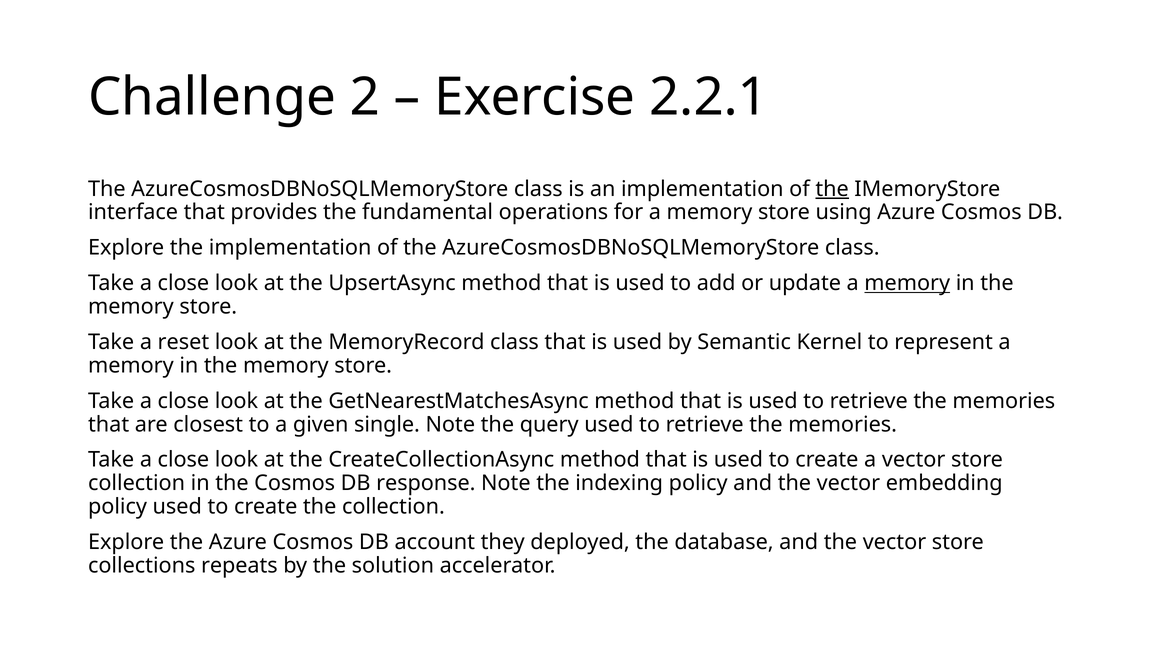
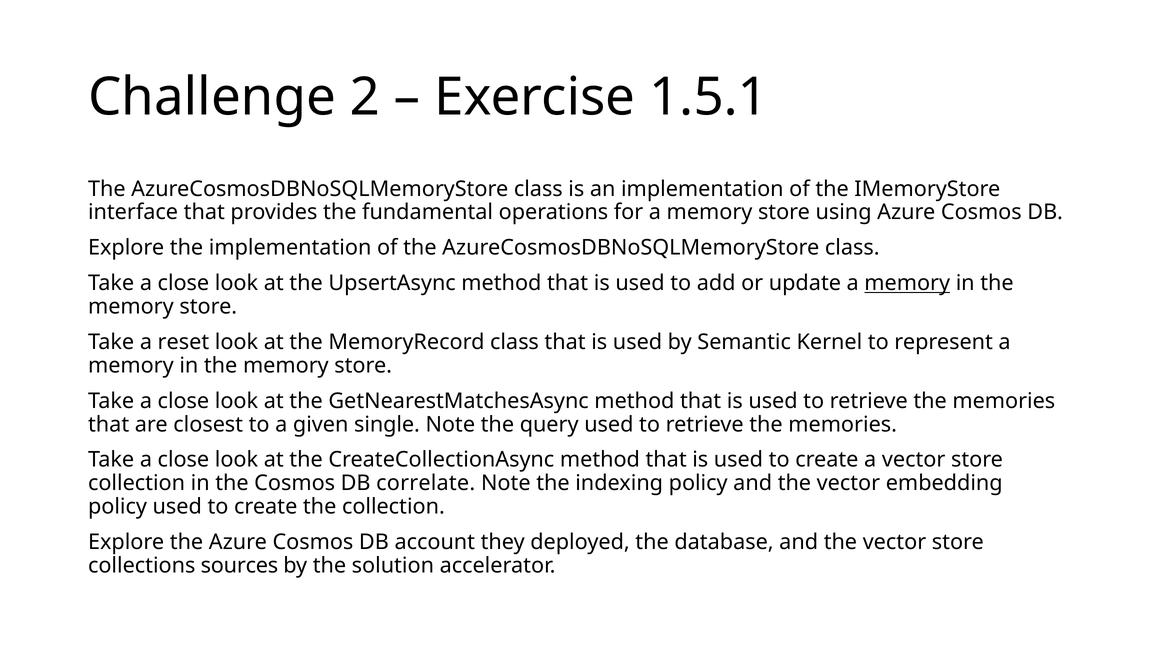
2.2.1: 2.2.1 -> 1.5.1 (709, 97)
the underline: present -> none (832, 189)
response: response -> correlate (426, 483)
repeats: repeats -> sources (239, 565)
